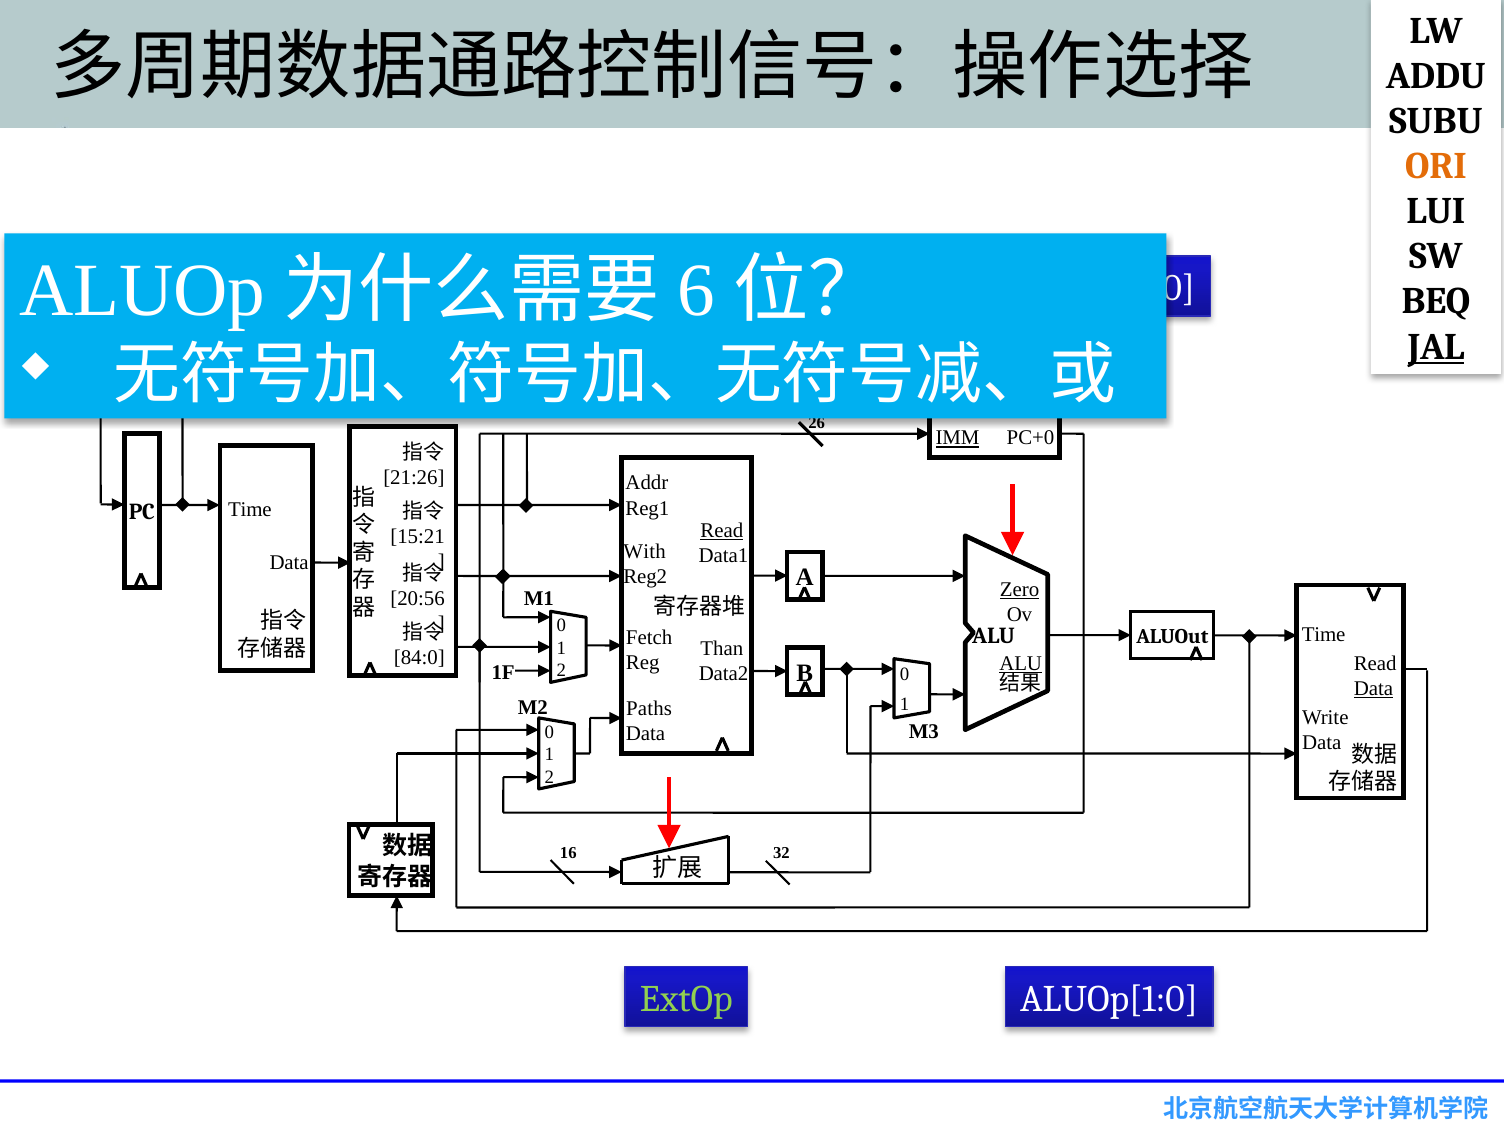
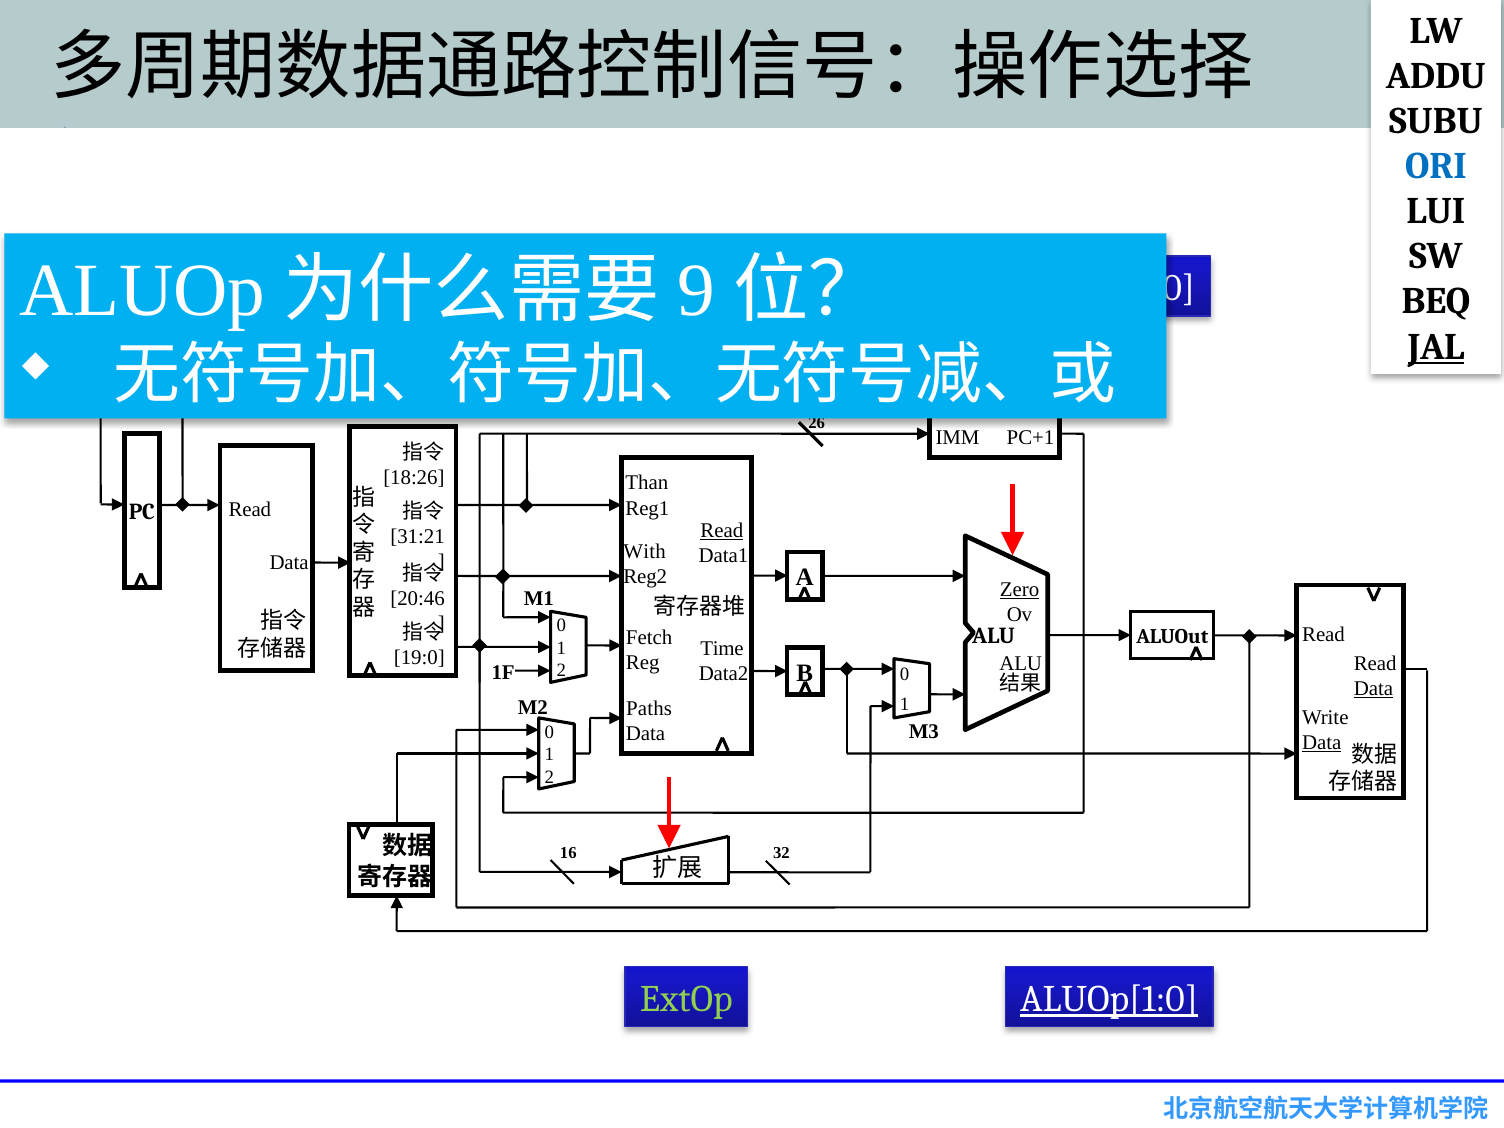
ORI colour: orange -> blue (1436, 166)
6: 6 -> 9 (696, 291)
IMM underline: present -> none (958, 438)
PC+0: PC+0 -> PC+1 (1031, 438)
21:26: 21:26 -> 18:26 (414, 478)
Addr: Addr -> Than (647, 483)
Time: Time -> Read (250, 509)
15:21: 15:21 -> 31:21 (418, 537)
20:56: 20:56 -> 20:46 (418, 599)
Time: Time -> Read (1324, 634)
Than: Than -> Time (722, 649)
84:0: 84:0 -> 19:0 (419, 658)
ALU underline: present -> none (1021, 663)
Data underline: none -> present (1322, 742)
ALUOp[1:0 underline: none -> present (1109, 999)
